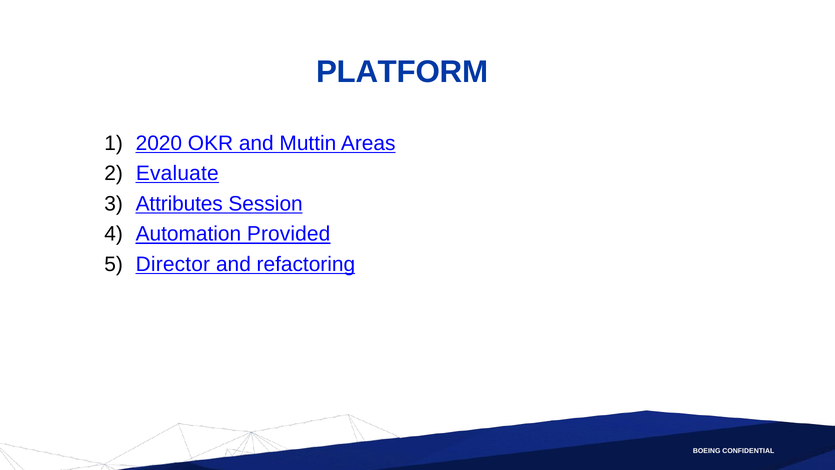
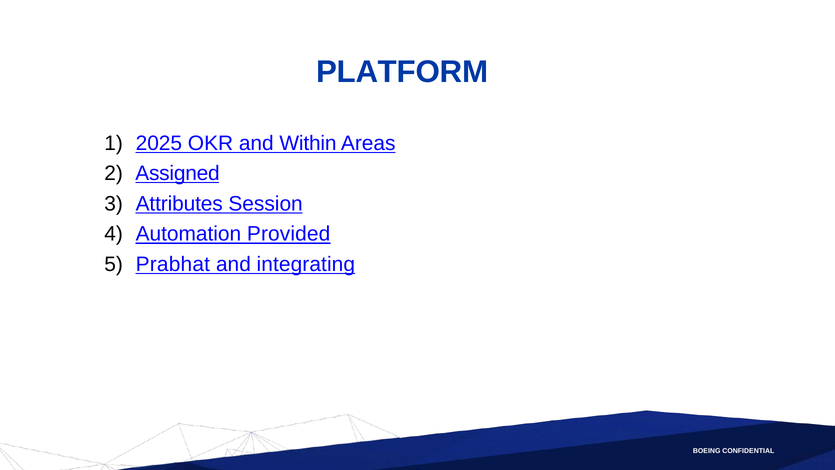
2020: 2020 -> 2025 (159, 143)
Muttin: Muttin -> Within (308, 143)
Evaluate: Evaluate -> Assigned (178, 173)
Director: Director -> Prabhat (173, 264)
refactoring: refactoring -> integrating (306, 264)
